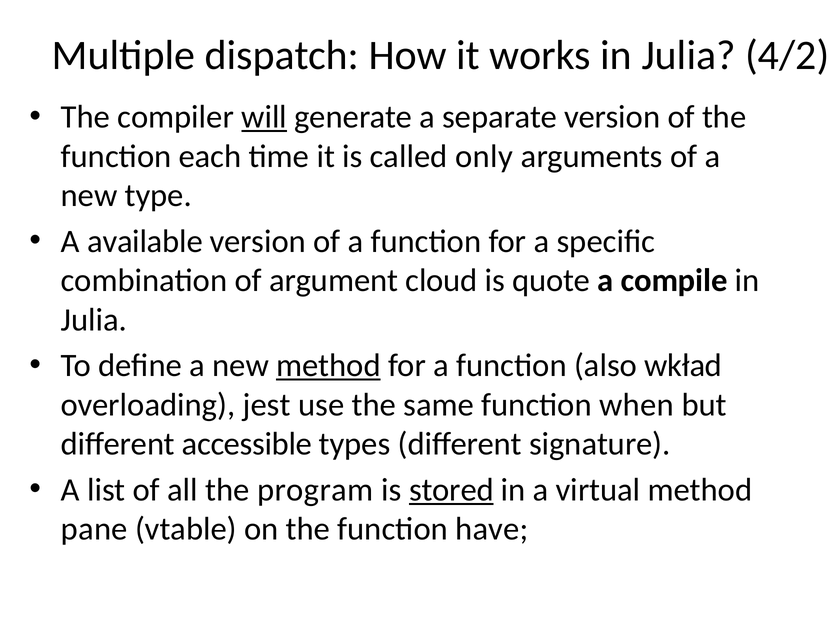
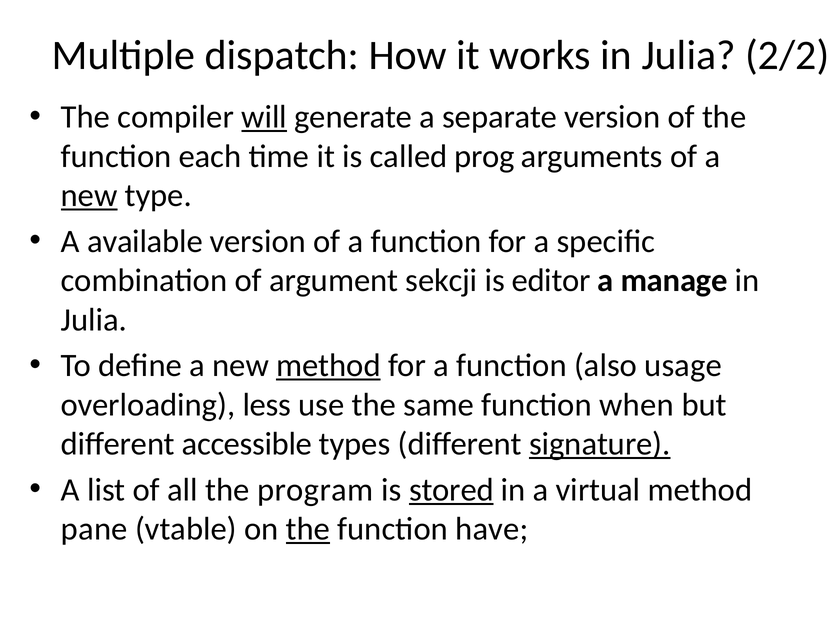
4/2: 4/2 -> 2/2 (787, 55)
only: only -> prog (484, 156)
new underline: none -> present (89, 196)
cloud: cloud -> sekcji (441, 281)
quote: quote -> editor (551, 281)
compile: compile -> manage (674, 281)
wkład: wkład -> usage (683, 366)
jest: jest -> less (267, 405)
signature underline: none -> present (600, 444)
the underline: none -> present (308, 529)
